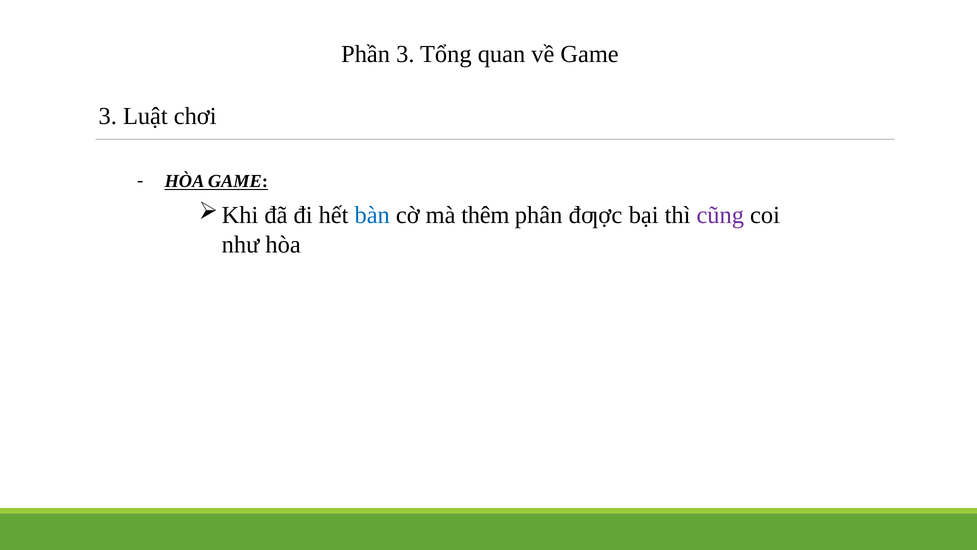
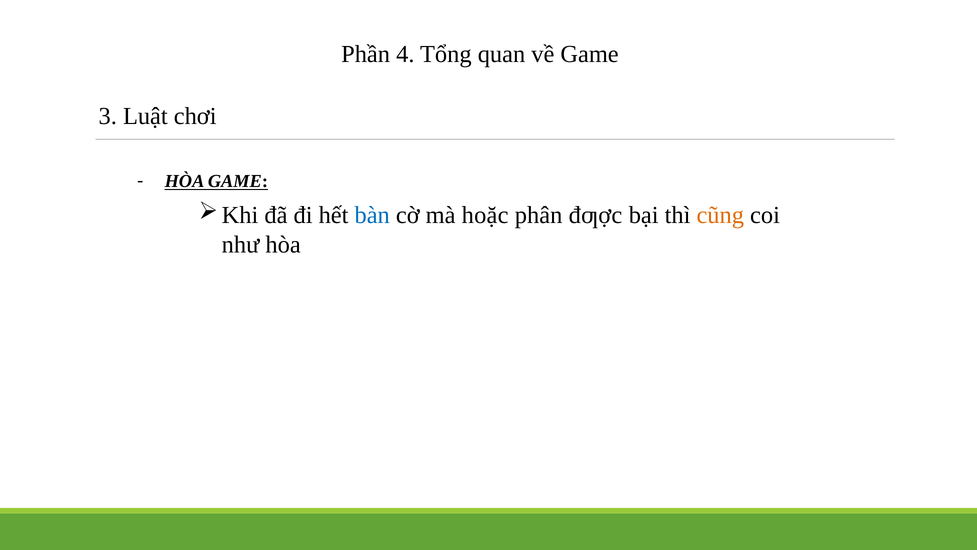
Phần 3: 3 -> 4 (405, 54)
thêm: thêm -> hoặc (485, 215)
cũng colour: purple -> orange (720, 215)
